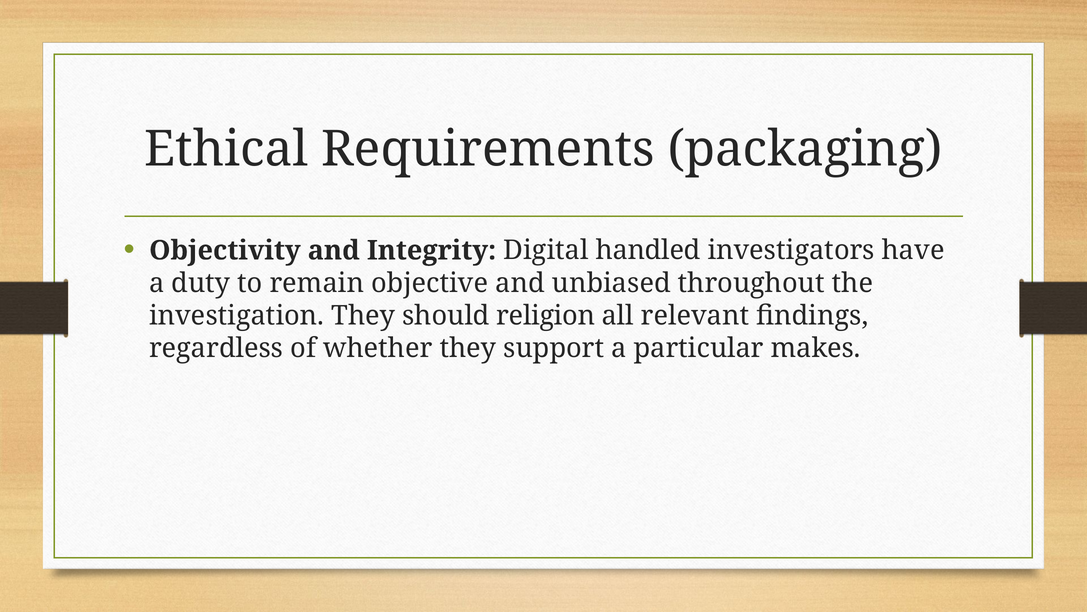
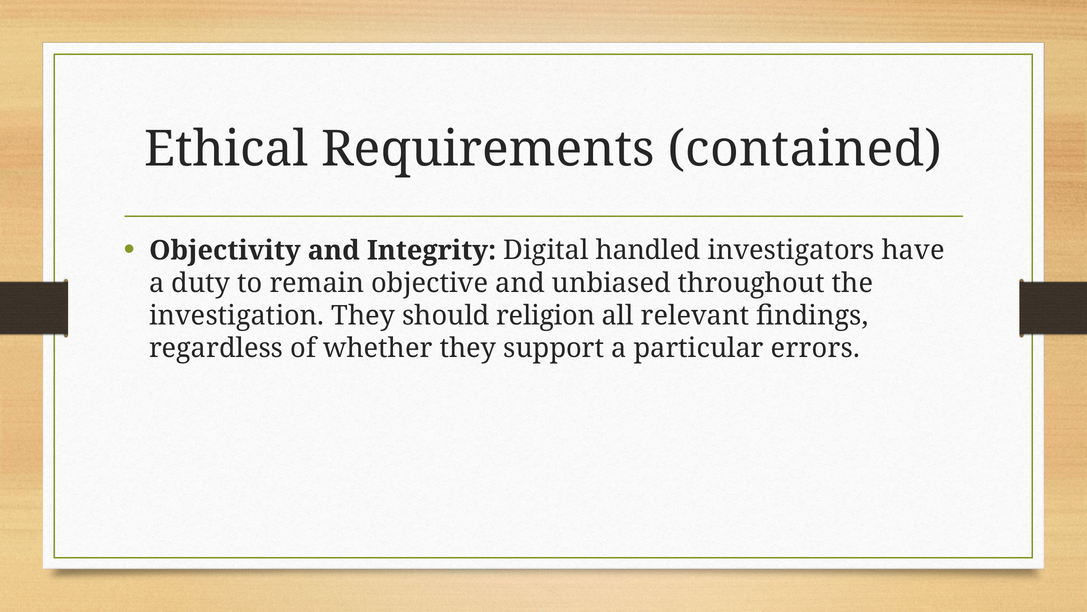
packaging: packaging -> contained (805, 149)
makes: makes -> errors (816, 348)
